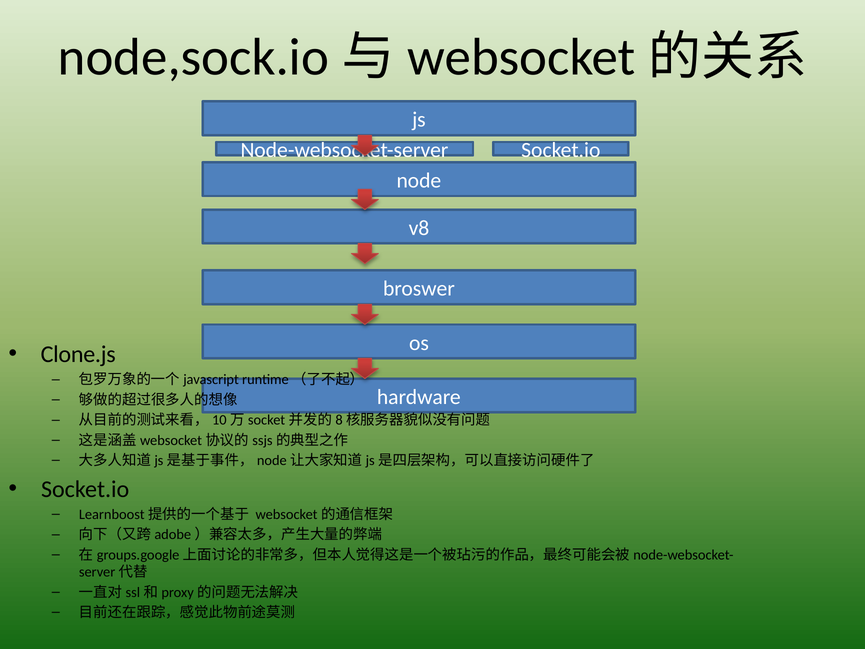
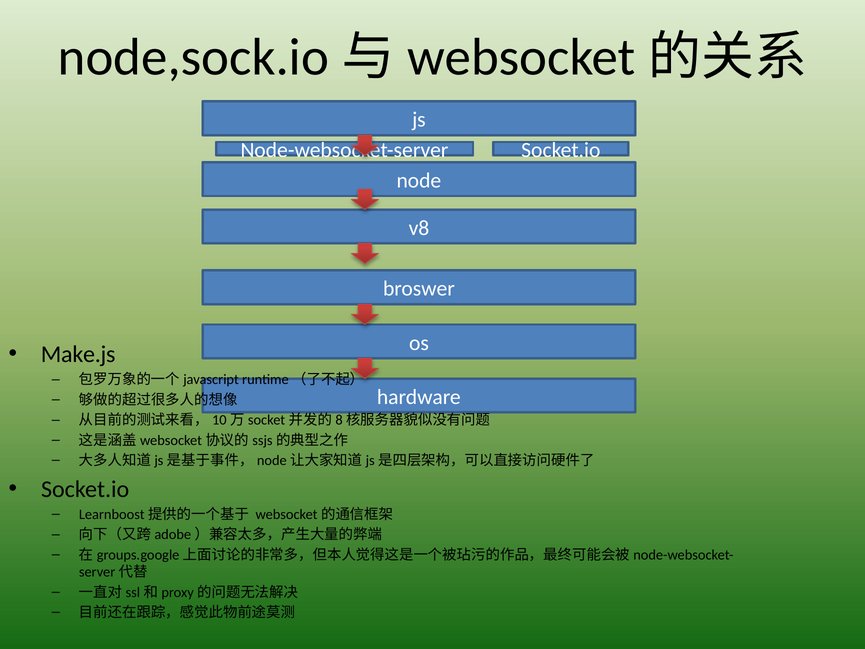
Clone.js: Clone.js -> Make.js (78, 354)
